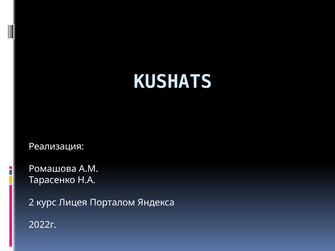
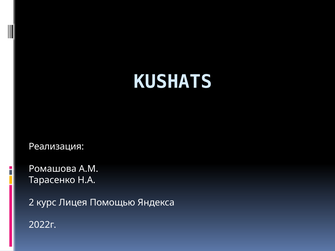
Порталом: Порталом -> Помощью (112, 203)
